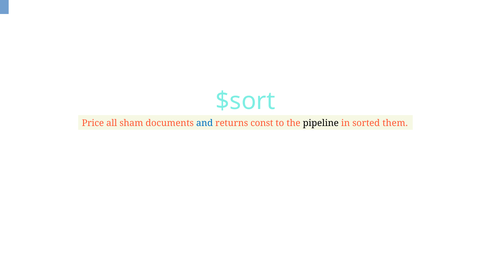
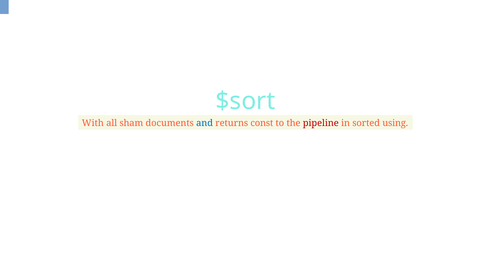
Price: Price -> With (93, 123)
pipeline colour: black -> red (321, 123)
them: them -> using (395, 123)
